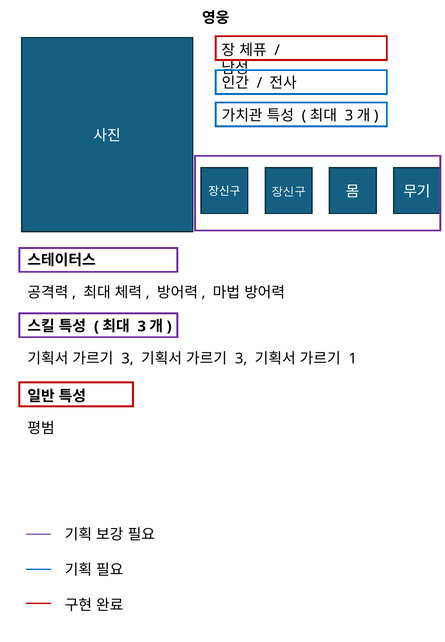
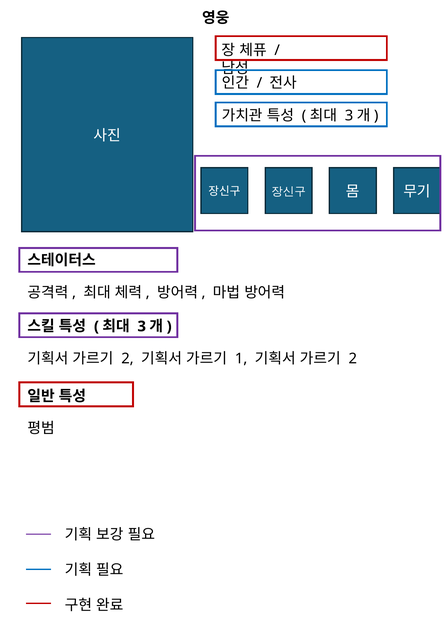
3: 3 -> 2 (127, 359)
3: 3 -> 1 (241, 359)
1: 1 -> 2 (353, 359)
